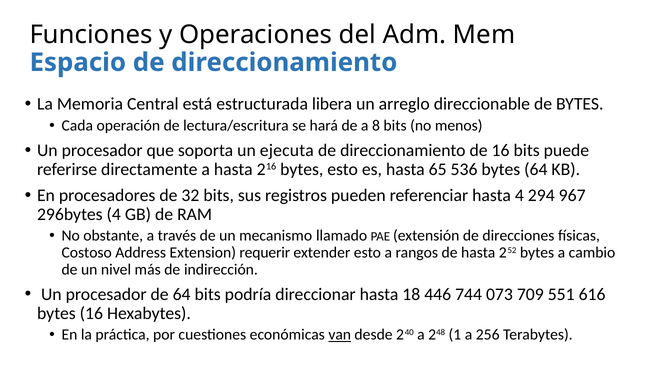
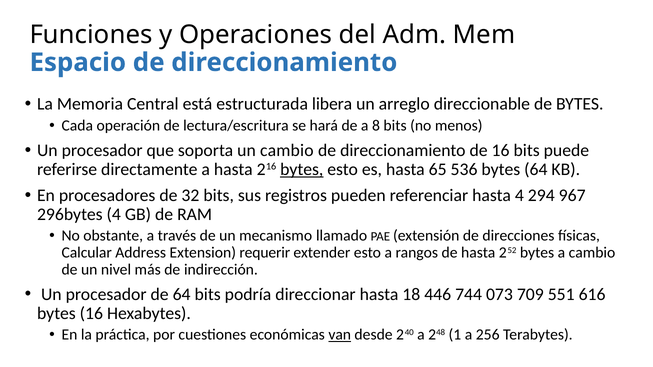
un ejecuta: ejecuta -> cambio (287, 150)
bytes underline: none -> present (302, 170)
Costoso: Costoso -> Calcular (87, 253)
